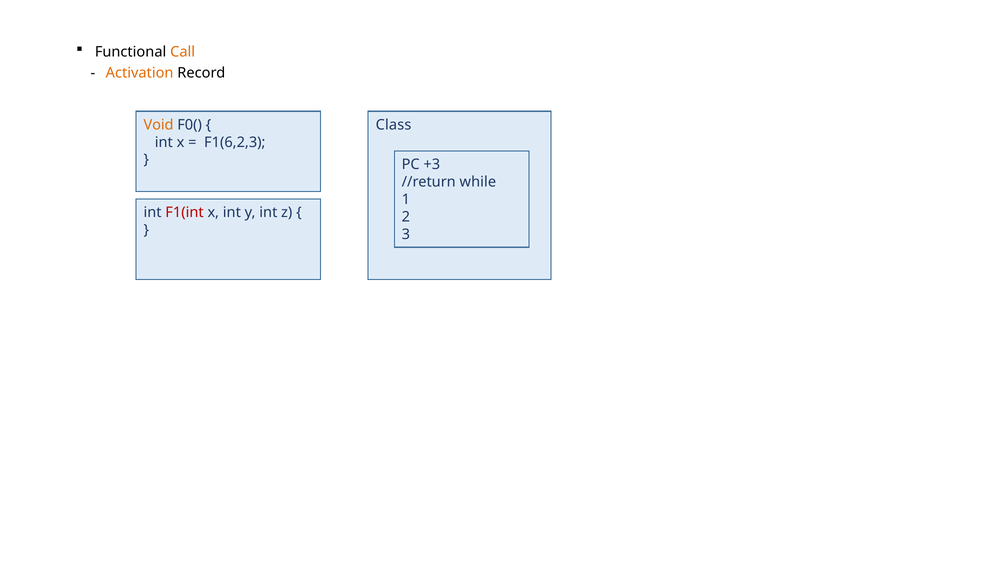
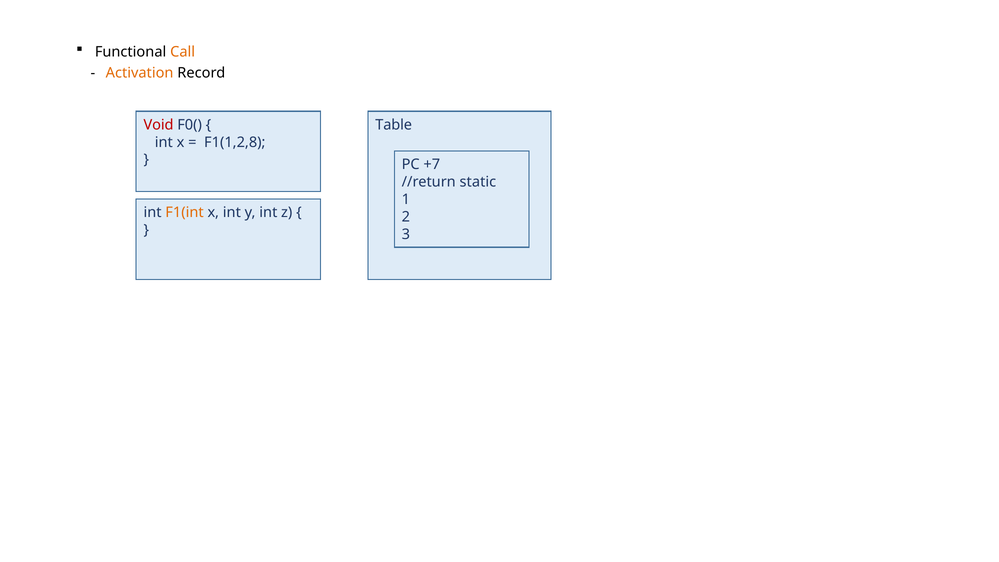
Void colour: orange -> red (159, 125)
Class: Class -> Table (394, 125)
F1(6,2,3: F1(6,2,3 -> F1(1,2,8 (235, 142)
+3: +3 -> +7 (432, 165)
while: while -> static (478, 182)
F1(int colour: red -> orange (185, 213)
